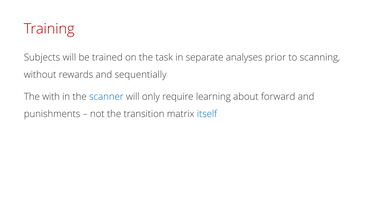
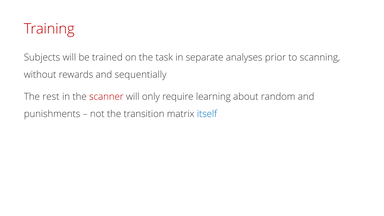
with: with -> rest (51, 97)
scanner colour: blue -> red (106, 97)
forward: forward -> random (278, 97)
